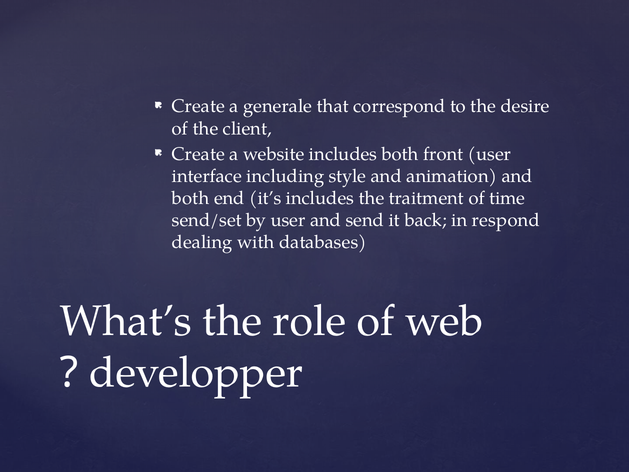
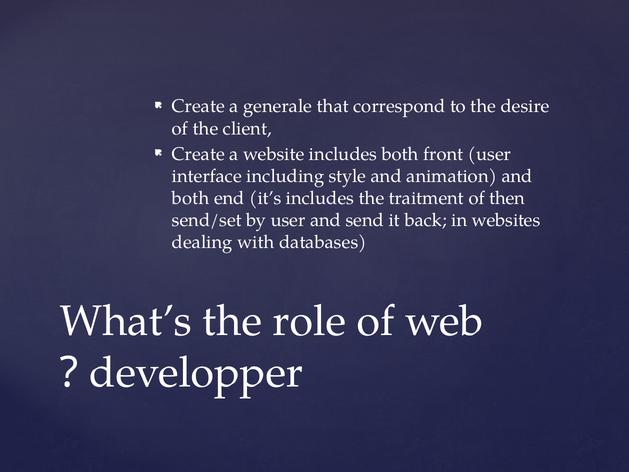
time: time -> then (507, 198)
respond: respond -> websites (506, 220)
